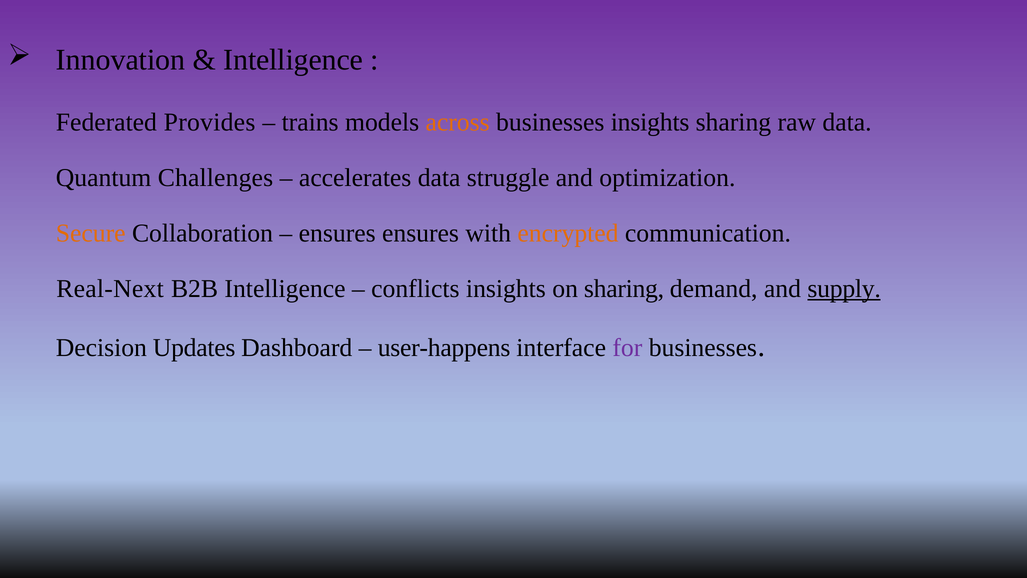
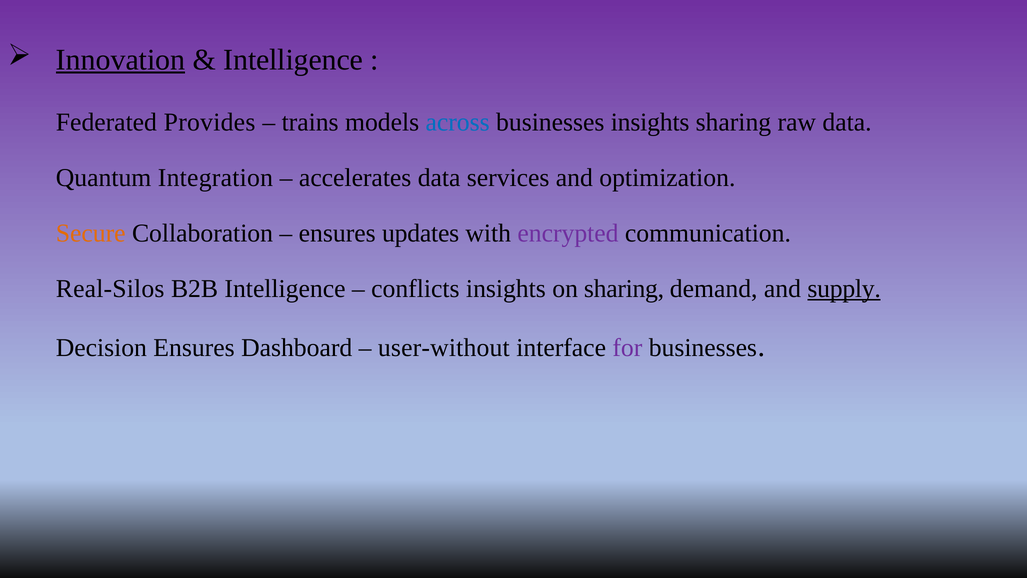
Innovation underline: none -> present (121, 60)
across colour: orange -> blue (458, 122)
Challenges: Challenges -> Integration (215, 178)
struggle: struggle -> services (508, 178)
ensures ensures: ensures -> updates (421, 233)
encrypted colour: orange -> purple (568, 233)
Real-Next: Real-Next -> Real-Silos (110, 288)
Decision Updates: Updates -> Ensures (194, 347)
user-happens: user-happens -> user-without (444, 347)
